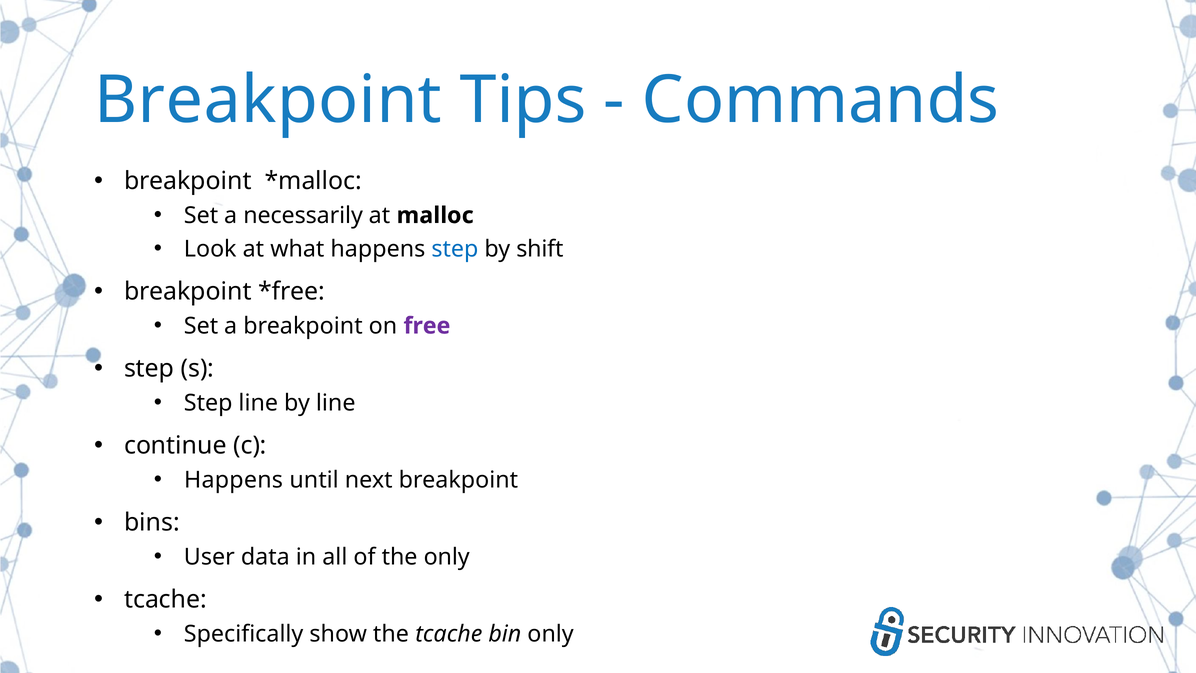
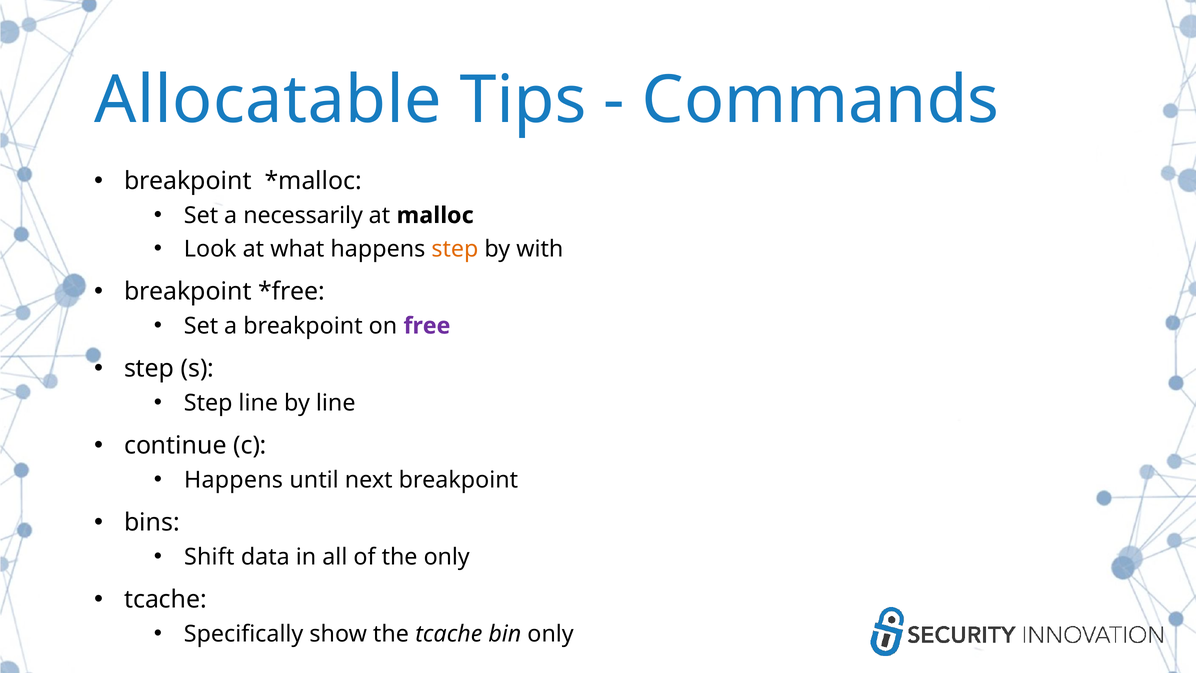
Breakpoint: Breakpoint -> Allocatable (268, 100)
step colour: blue -> orange (455, 249)
shift: shift -> with (540, 249)
User: User -> Shift (209, 557)
